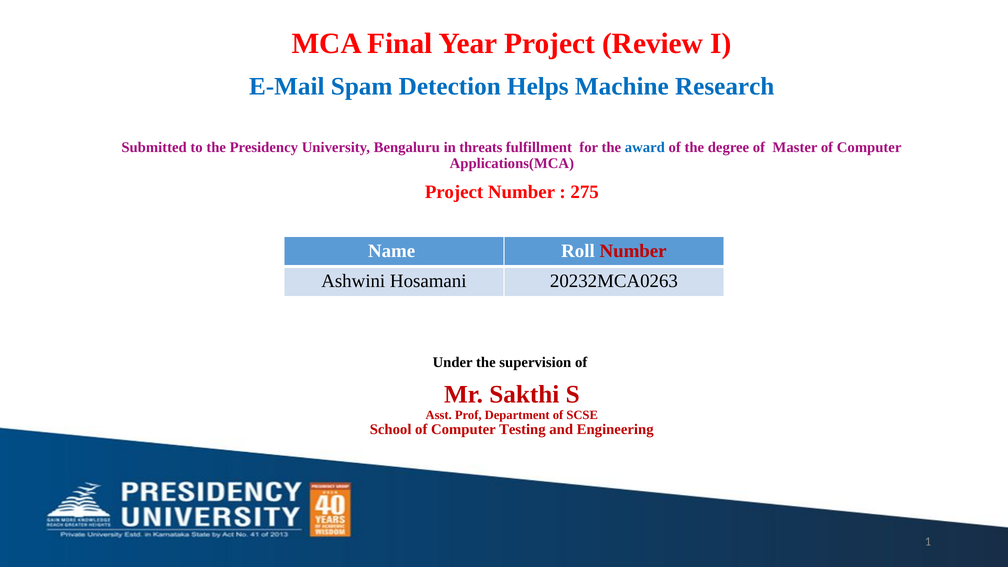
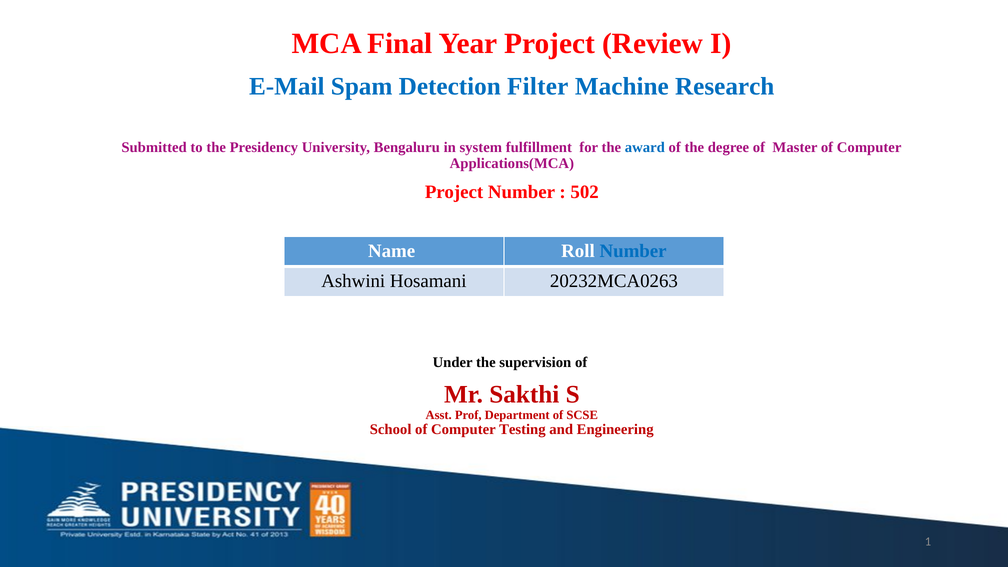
Helps: Helps -> Filter (538, 87)
threats: threats -> system (481, 147)
275: 275 -> 502 (585, 192)
Number colour: red -> blue (633, 251)
